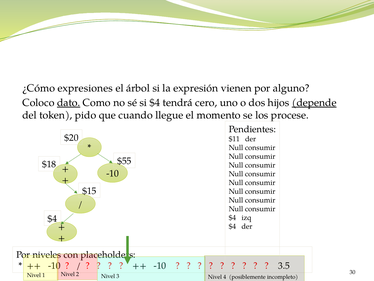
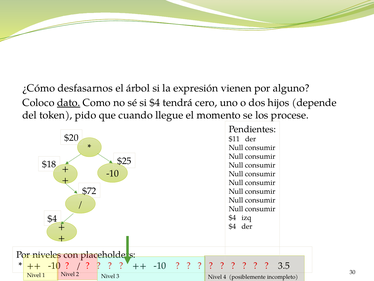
expresiones: expresiones -> desfasarnos (85, 88)
depende underline: present -> none (314, 103)
$55: $55 -> $25 (124, 161)
$15: $15 -> $72 (89, 191)
